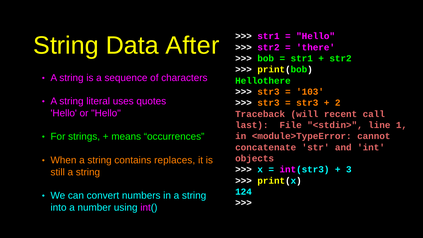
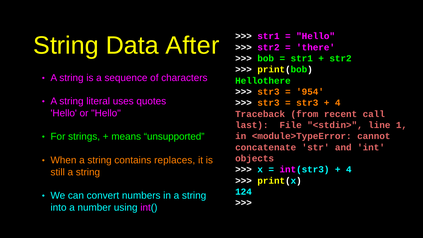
103: 103 -> 954 (310, 92)
2: 2 -> 4 (338, 103)
will: will -> from (305, 114)
occurrences: occurrences -> unsupported (174, 137)
3: 3 -> 4 (349, 170)
